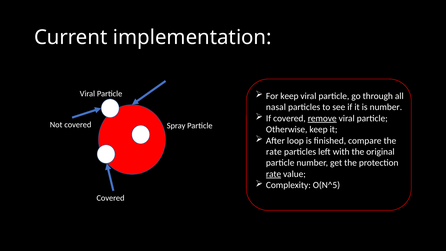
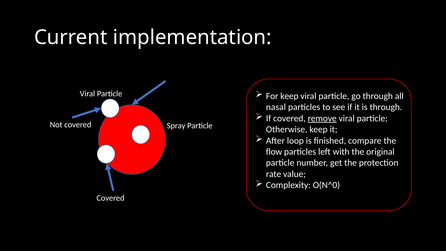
is number: number -> through (386, 107)
rate: rate -> flow (274, 152)
rate underline: present -> none (274, 174)
O(N^5: O(N^5 -> O(N^0 (326, 185)
